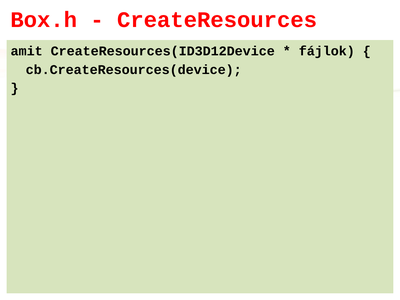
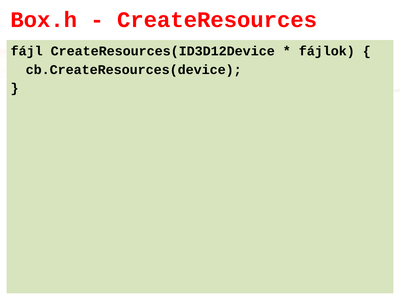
amit: amit -> fájl (27, 51)
